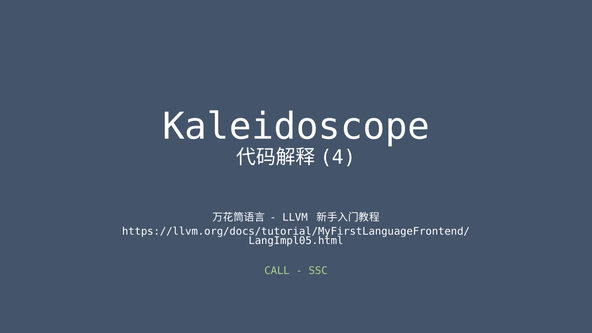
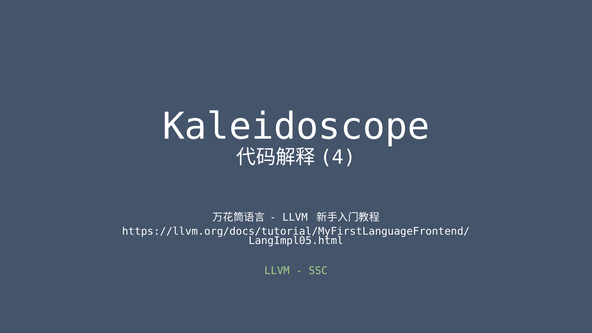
CALL: CALL -> LLVM (277, 271)
